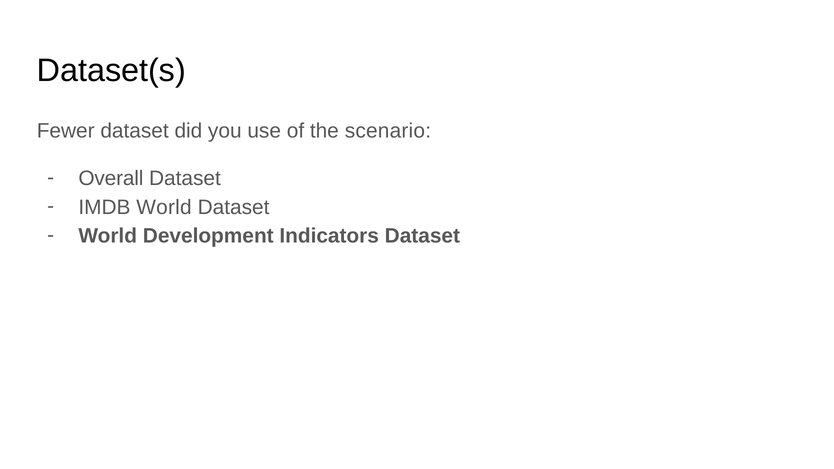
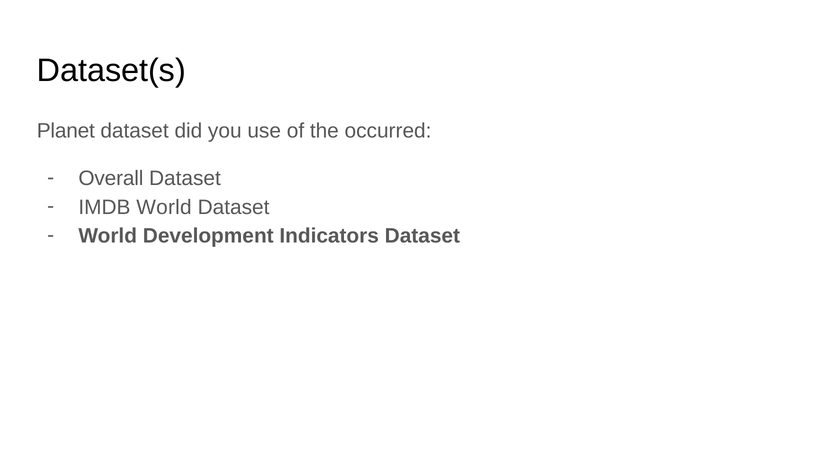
Fewer: Fewer -> Planet (66, 131)
scenario: scenario -> occurred (388, 131)
